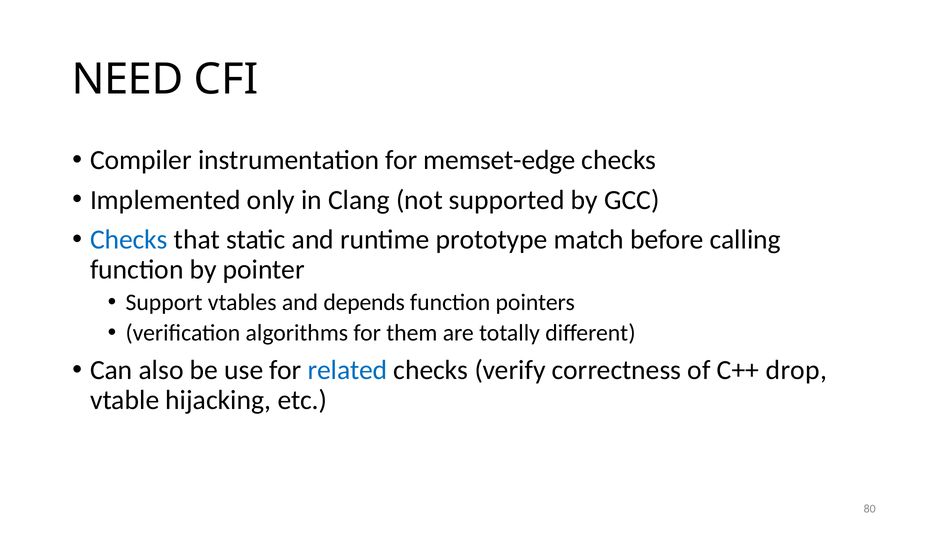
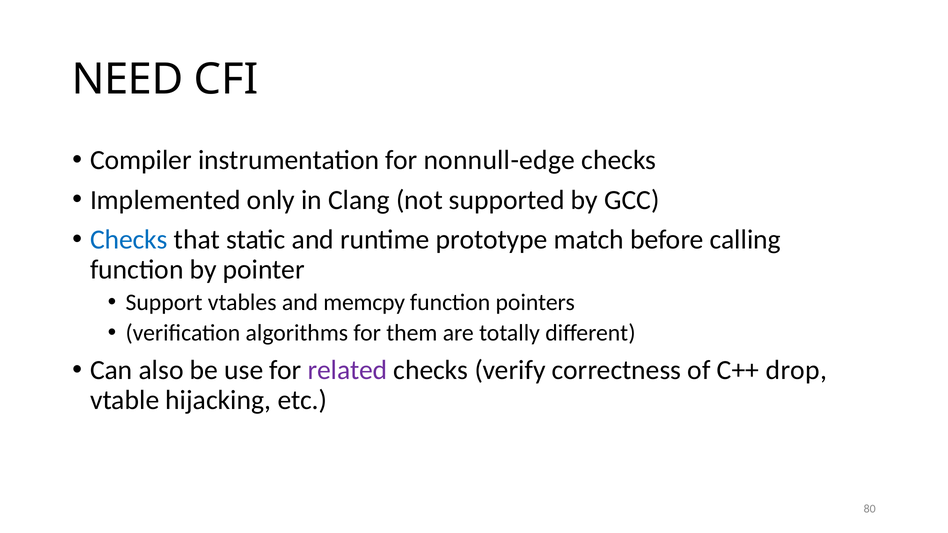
memset-edge: memset-edge -> nonnull-edge (499, 160)
depends: depends -> memcpy (364, 302)
related colour: blue -> purple (348, 370)
